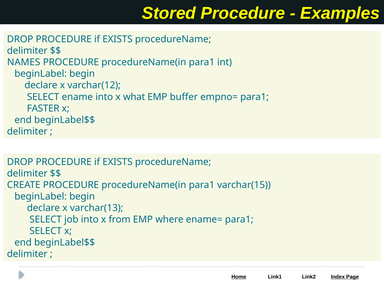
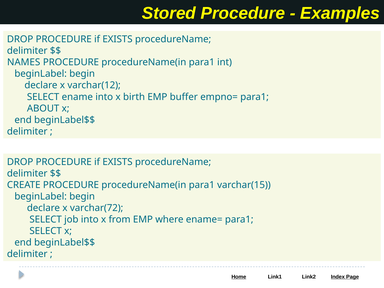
what: what -> birth (134, 97)
FASTER: FASTER -> ABOUT (43, 108)
varchar(13: varchar(13 -> varchar(72 (97, 208)
